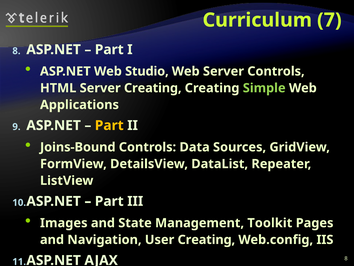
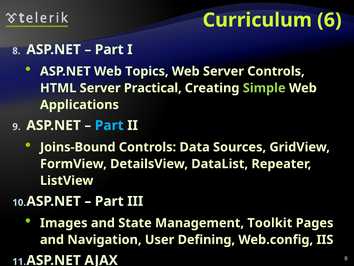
7: 7 -> 6 (329, 20)
Studio: Studio -> Topics (147, 71)
Server Creating: Creating -> Practical (153, 88)
Part colour: yellow -> light blue (109, 125)
User Creating: Creating -> Defining (206, 239)
